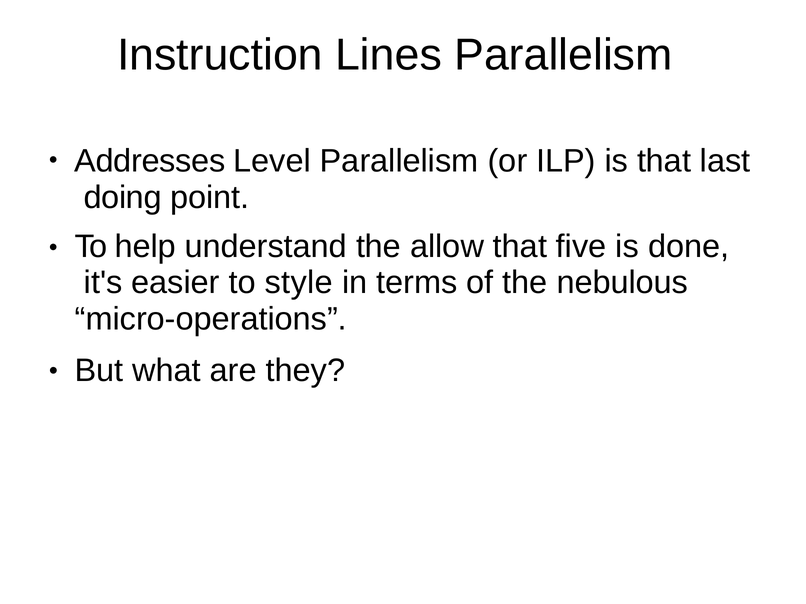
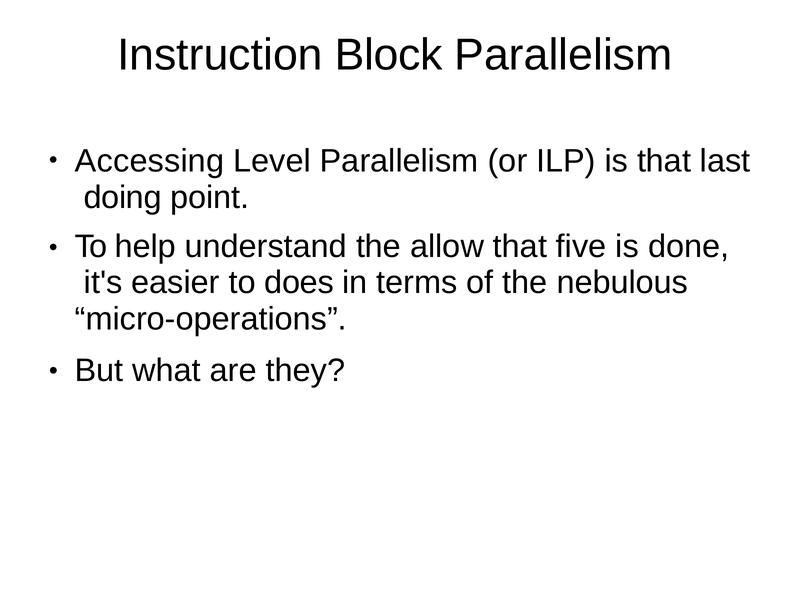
Lines: Lines -> Block (389, 55)
Addresses: Addresses -> Accessing (150, 161)
style: style -> does (299, 283)
